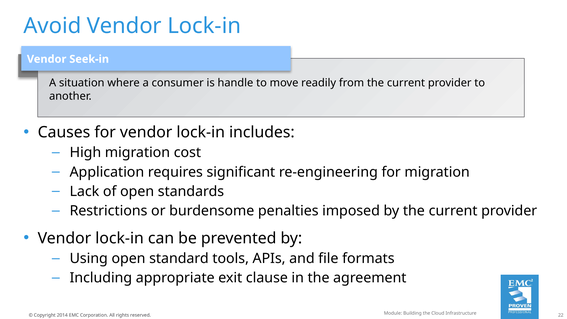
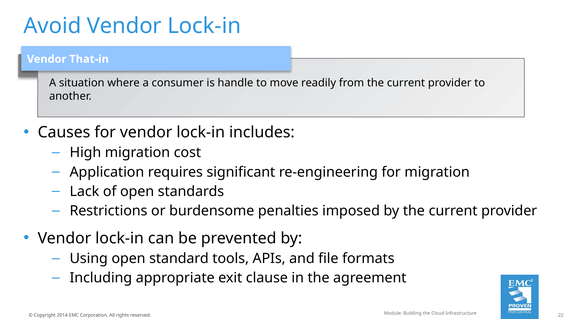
Seek-in: Seek-in -> That-in (89, 59)
